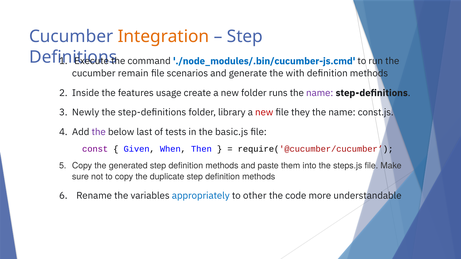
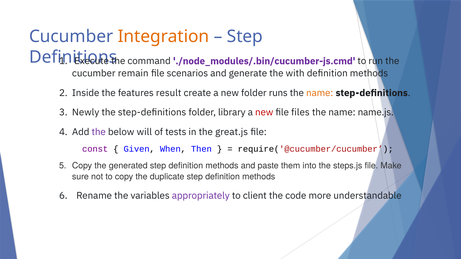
./node_modules/.bin/cucumber-js.cmd colour: blue -> purple (264, 61)
usage: usage -> result (169, 93)
name colour: purple -> orange (320, 93)
they: they -> files (300, 113)
const.js: const.js -> name.js (376, 113)
last: last -> will (144, 132)
basic.js: basic.js -> great.js (232, 132)
appropriately colour: blue -> purple (201, 196)
other: other -> client (255, 196)
